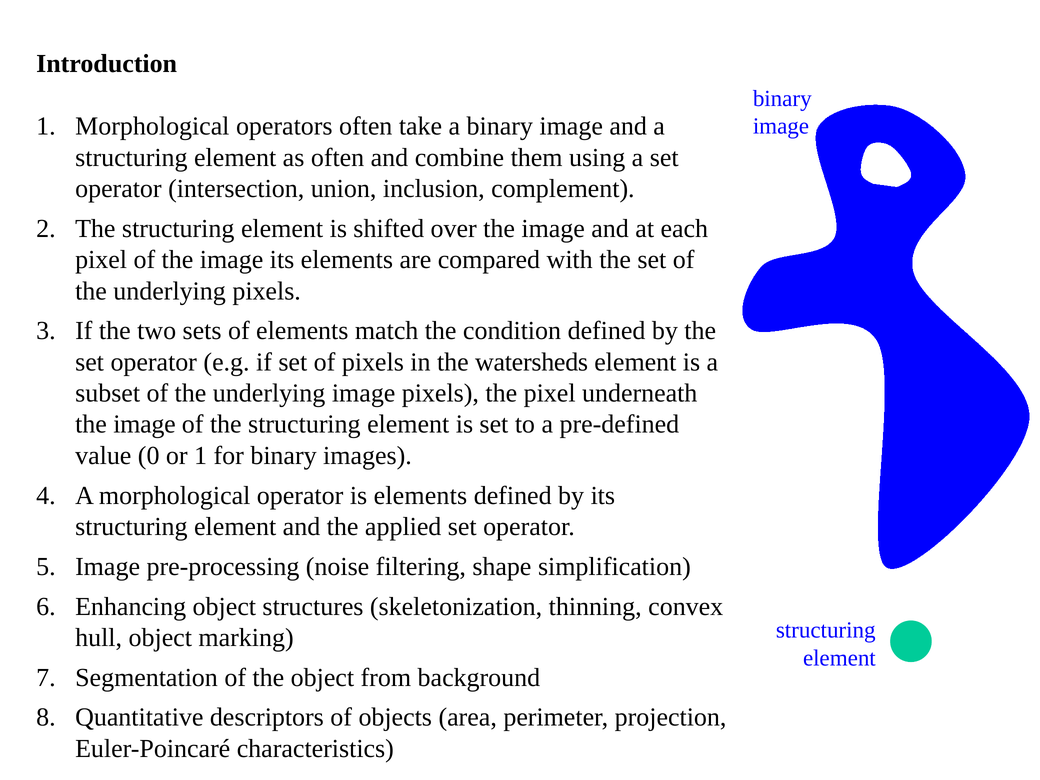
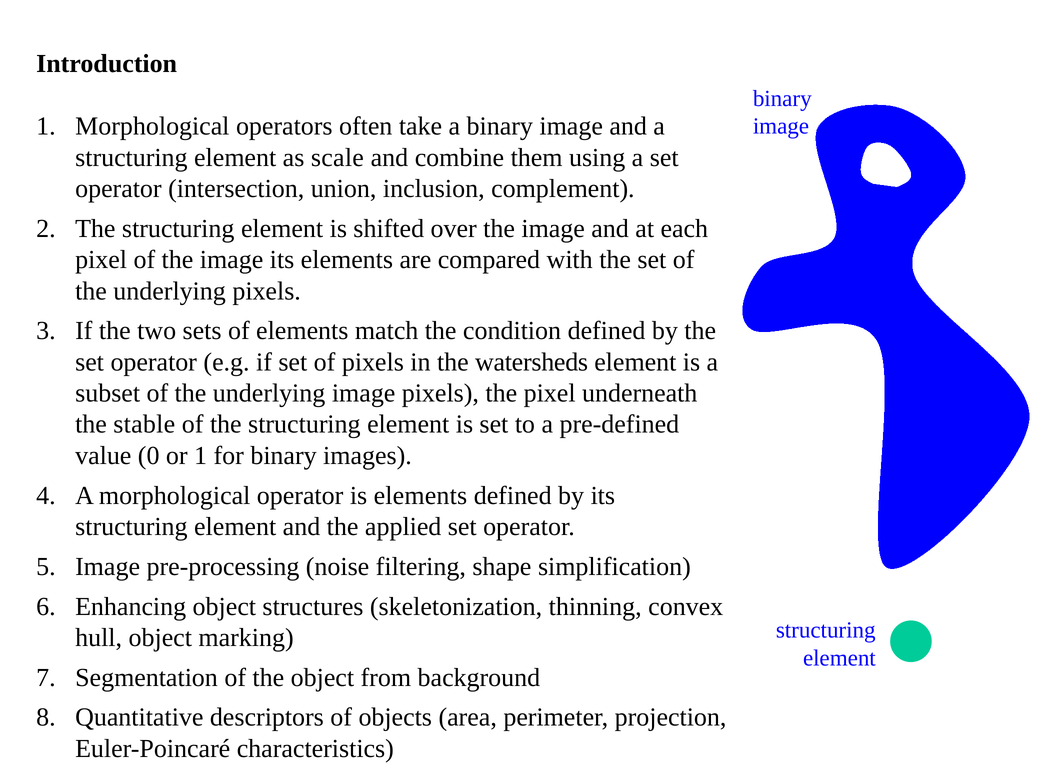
as often: often -> scale (337, 157)
image: image -> stable (144, 424)
